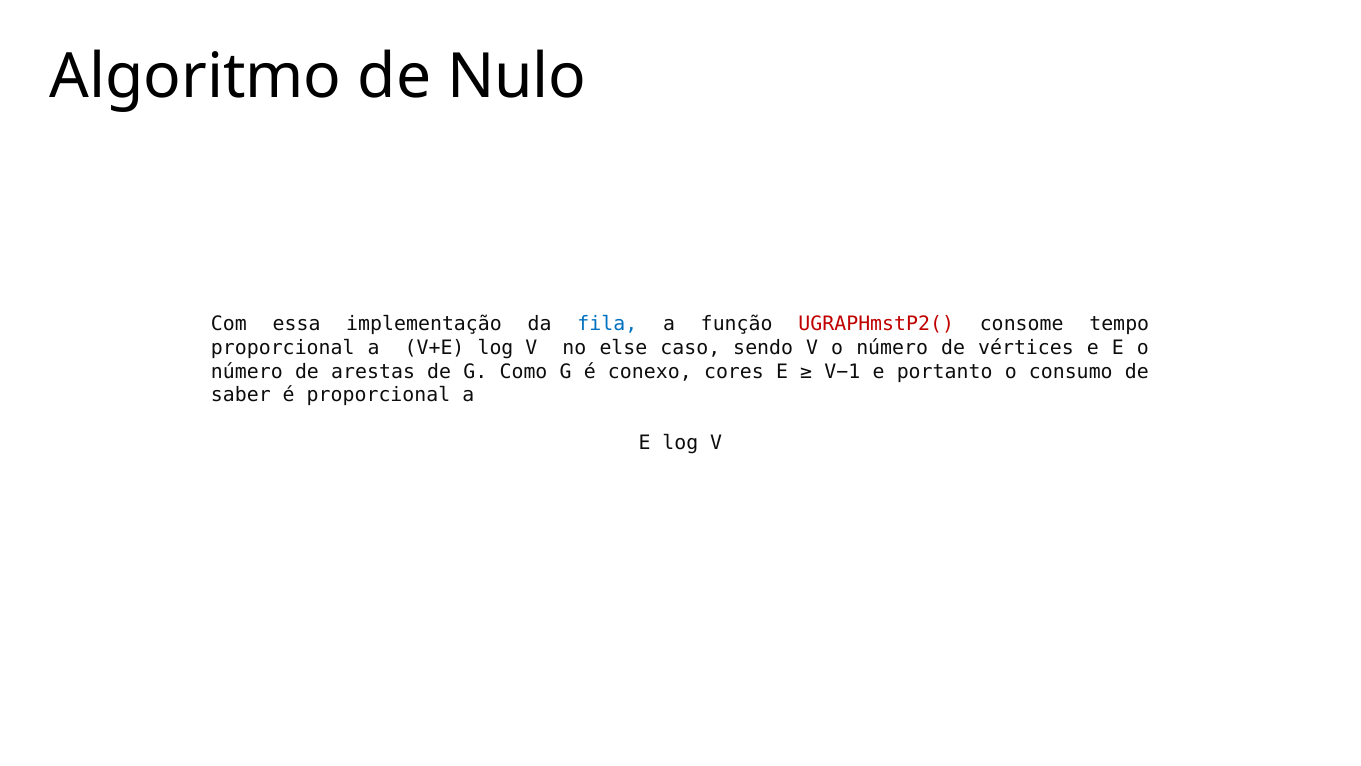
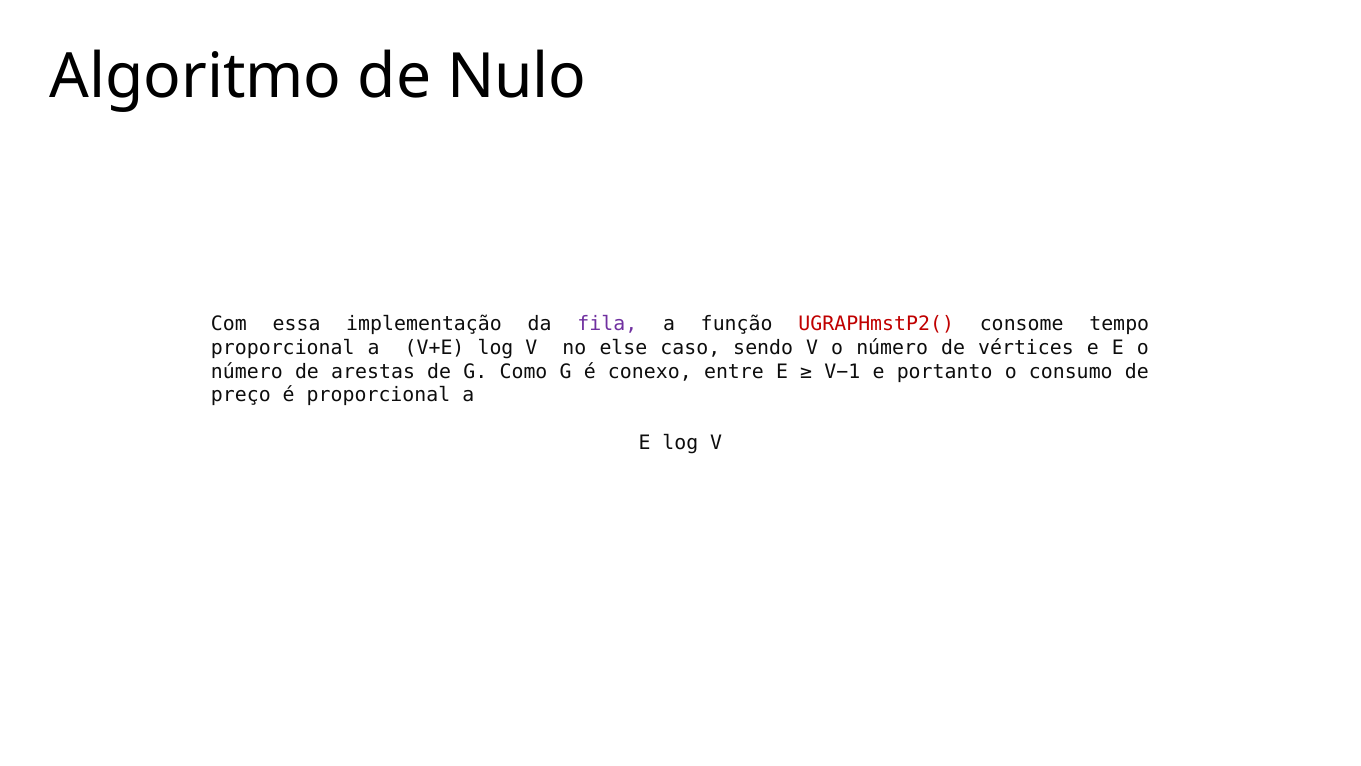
fila colour: blue -> purple (607, 324)
cores: cores -> entre (734, 371)
saber: saber -> preço (241, 395)
